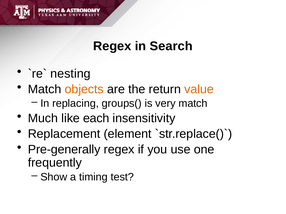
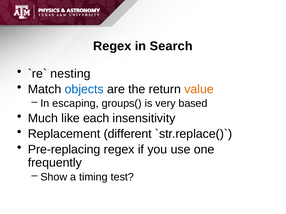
objects colour: orange -> blue (84, 89)
replacing: replacing -> escaping (76, 104)
very match: match -> based (193, 104)
element: element -> different (128, 134)
Pre-generally: Pre-generally -> Pre-replacing (64, 150)
